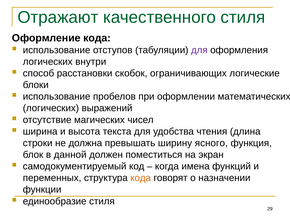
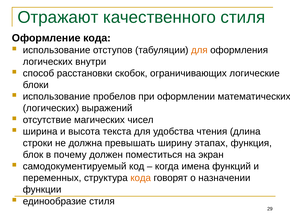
для colour: purple -> orange (199, 50)
ясного: ясного -> этапах (211, 143)
данной: данной -> почему (70, 154)
